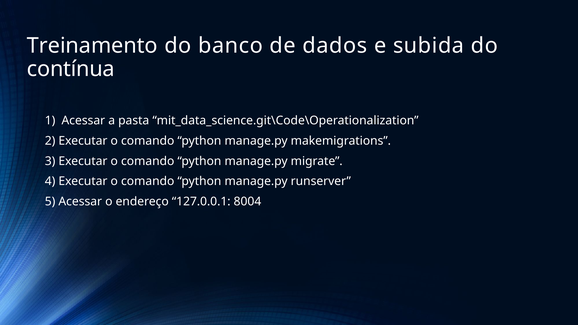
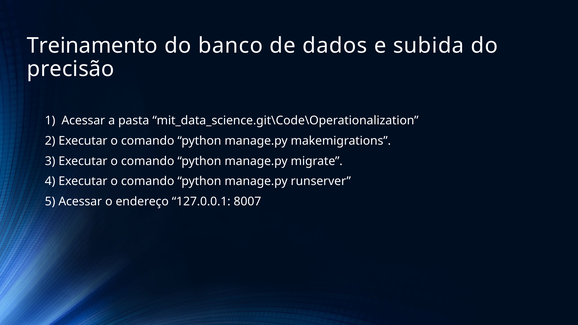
contínua: contínua -> precisão (71, 69)
8004: 8004 -> 8007 (247, 202)
